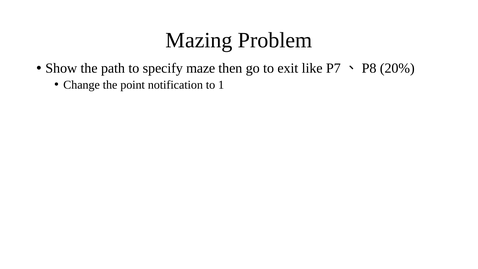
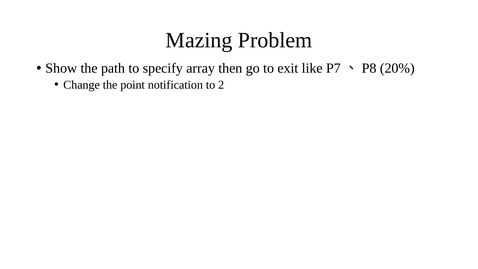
maze: maze -> array (201, 68)
1: 1 -> 2 (221, 85)
